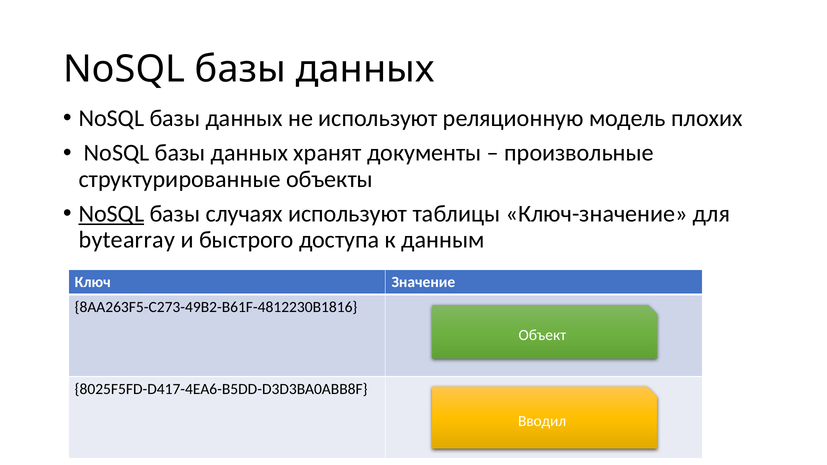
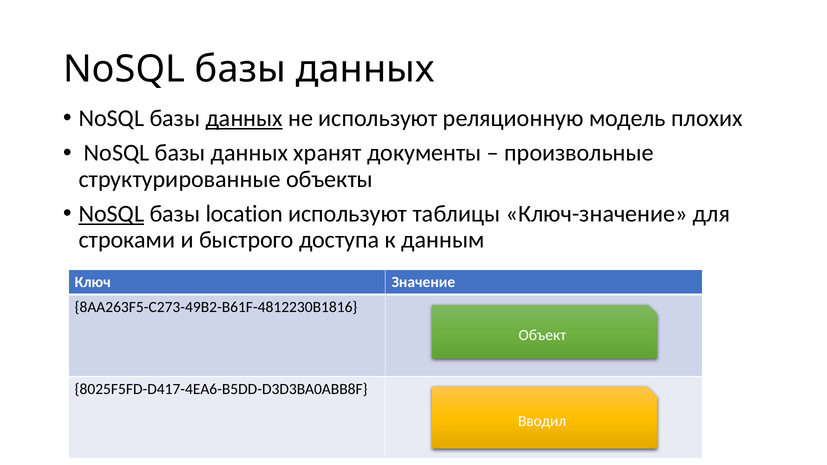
данных underline: none -> present (244, 118)
случаях: случаях -> location (244, 214)
bytearray: bytearray -> строками (127, 240)
